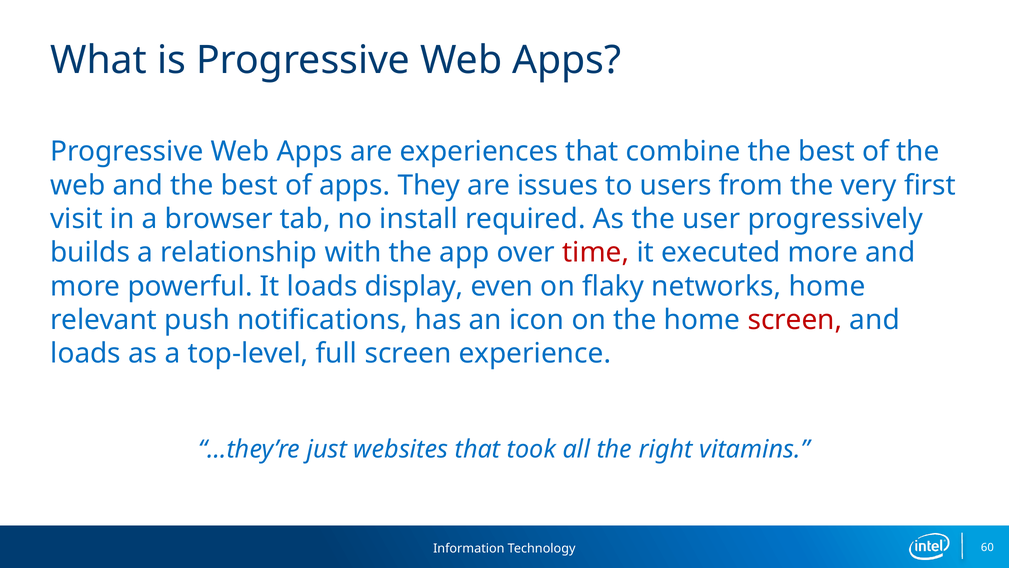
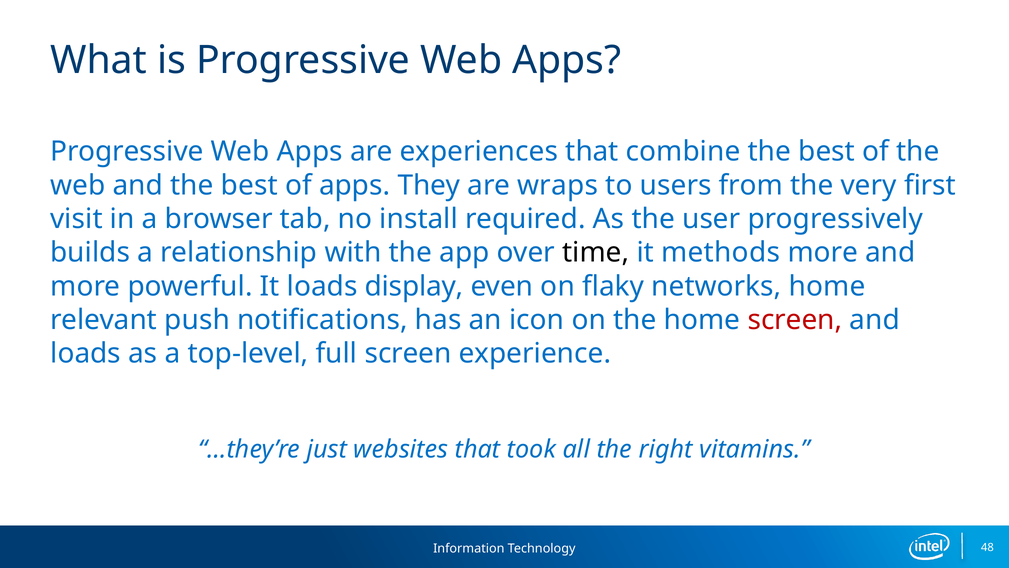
issues: issues -> wraps (558, 185)
time colour: red -> black (596, 253)
executed: executed -> methods (721, 253)
60: 60 -> 48 (987, 547)
